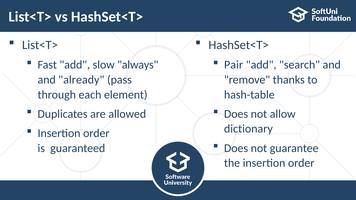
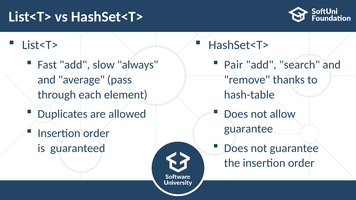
already: already -> average (81, 80)
dictionary: dictionary -> guarantee (248, 129)
